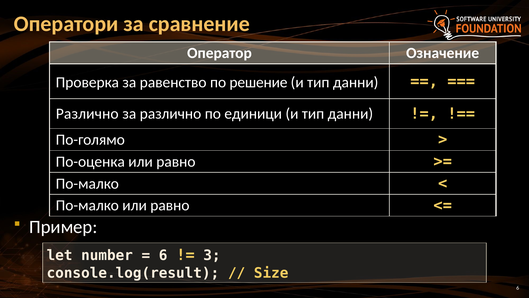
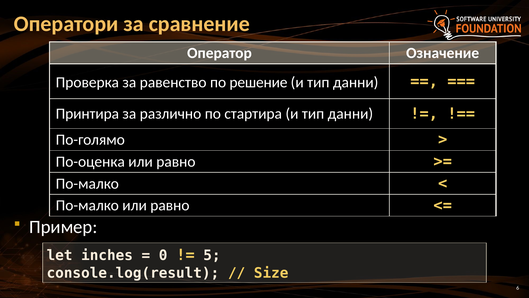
Различно: Различно -> Принтира (87, 114)
единици: единици -> стартира (253, 114)
number: number -> inches (107, 255)
6: 6 -> 0 (163, 255)
3: 3 -> 5 (212, 255)
